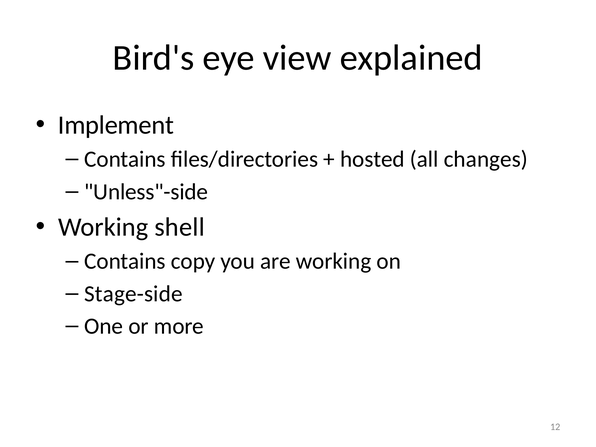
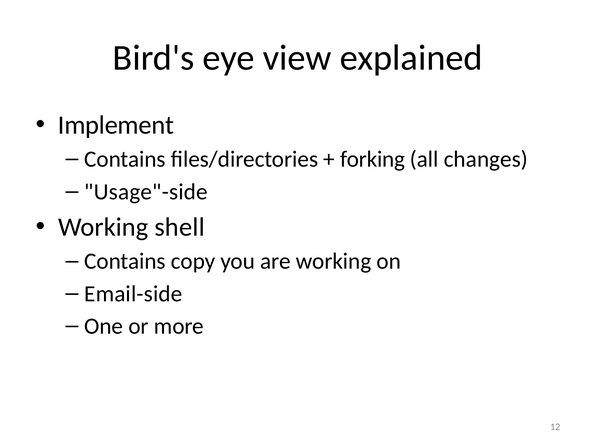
hosted: hosted -> forking (373, 159)
Unless"-side: Unless"-side -> Usage"-side (146, 192)
Stage-side: Stage-side -> Email-side (133, 294)
